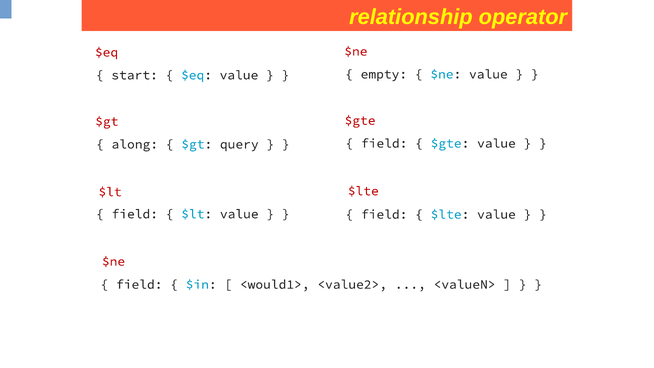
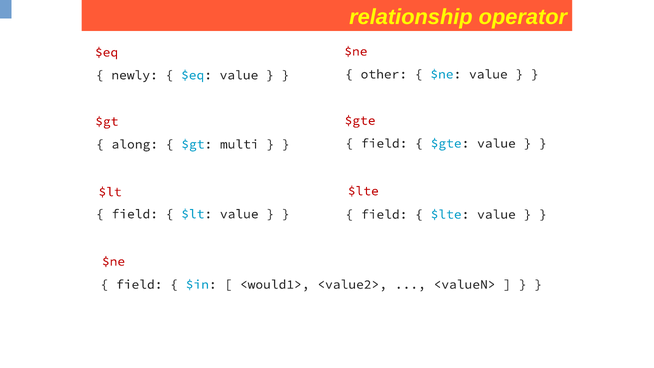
empty: empty -> other (384, 74)
start: start -> newly (135, 75)
query: query -> multi (239, 144)
